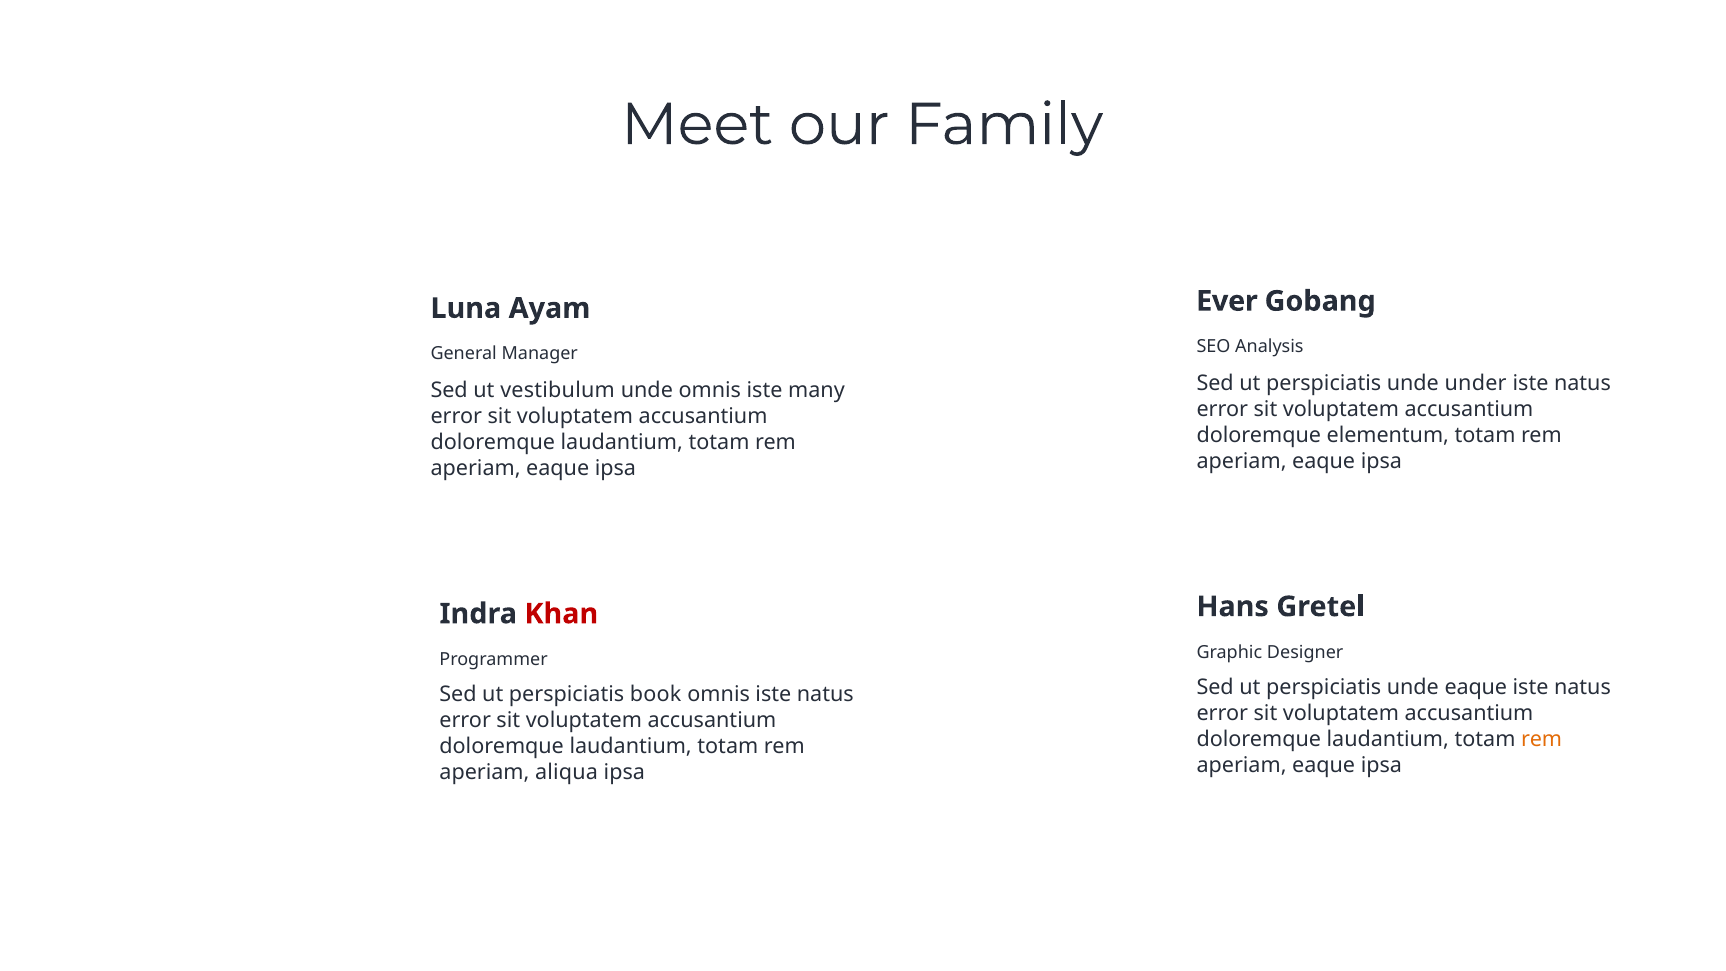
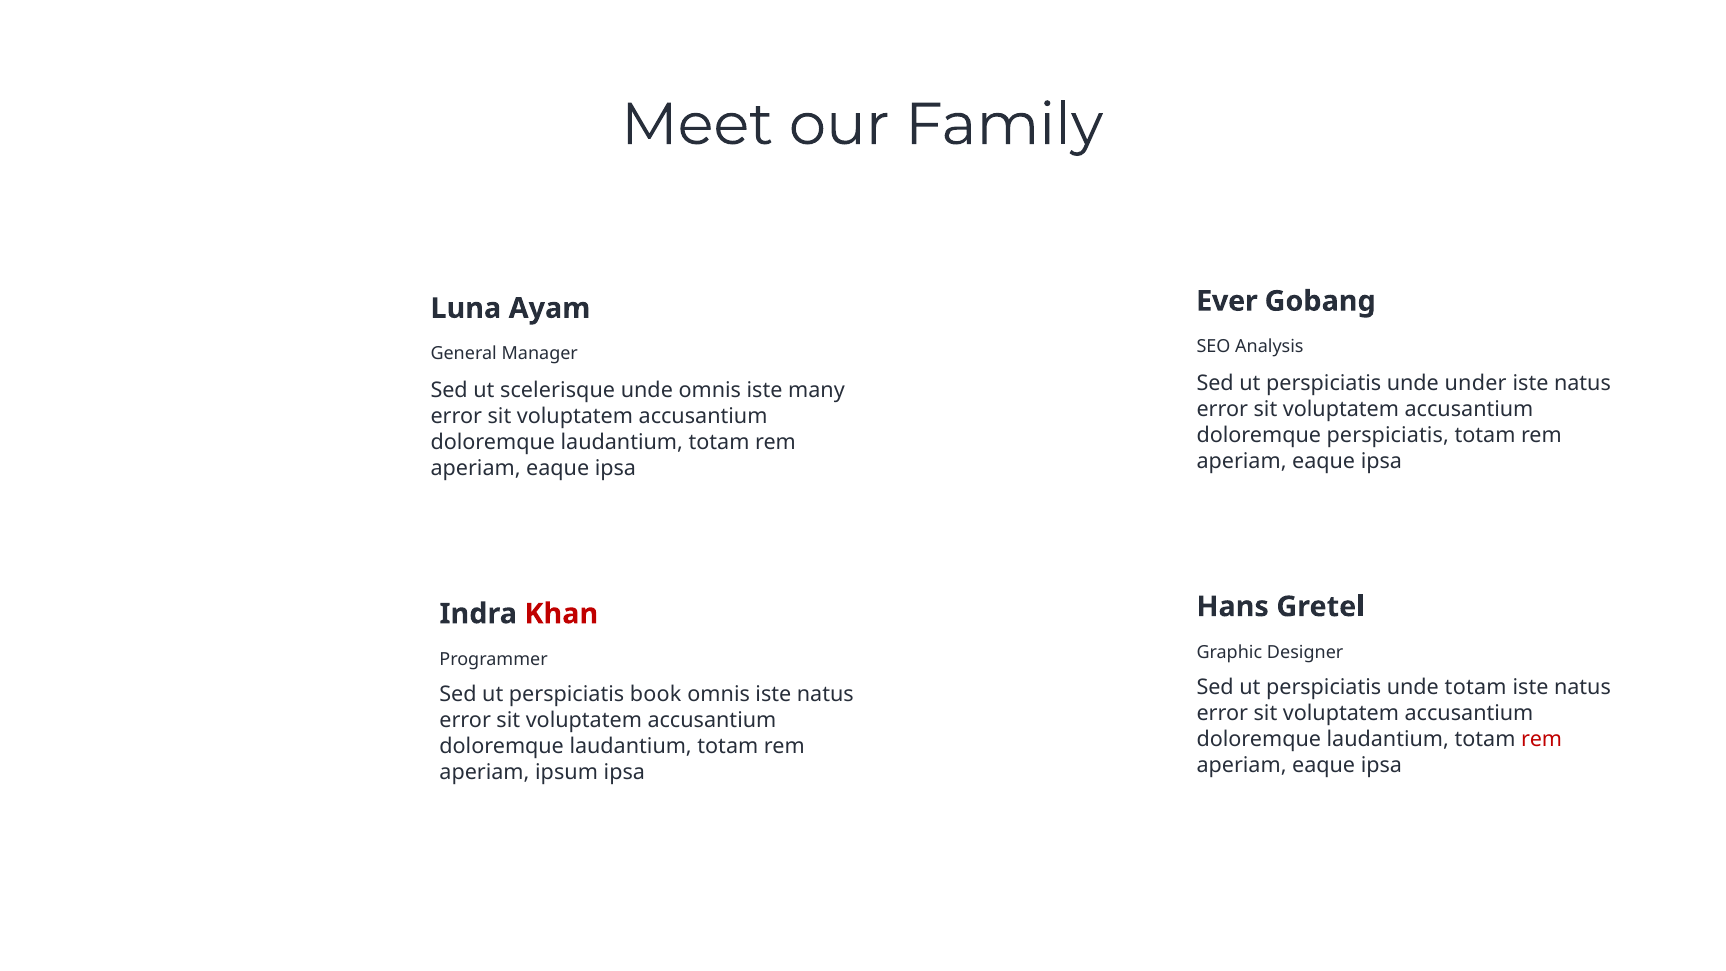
vestibulum: vestibulum -> scelerisque (558, 391)
doloremque elementum: elementum -> perspiciatis (1388, 435)
unde eaque: eaque -> totam (1476, 688)
rem colour: orange -> red (1542, 739)
aliqua: aliqua -> ipsum (567, 772)
